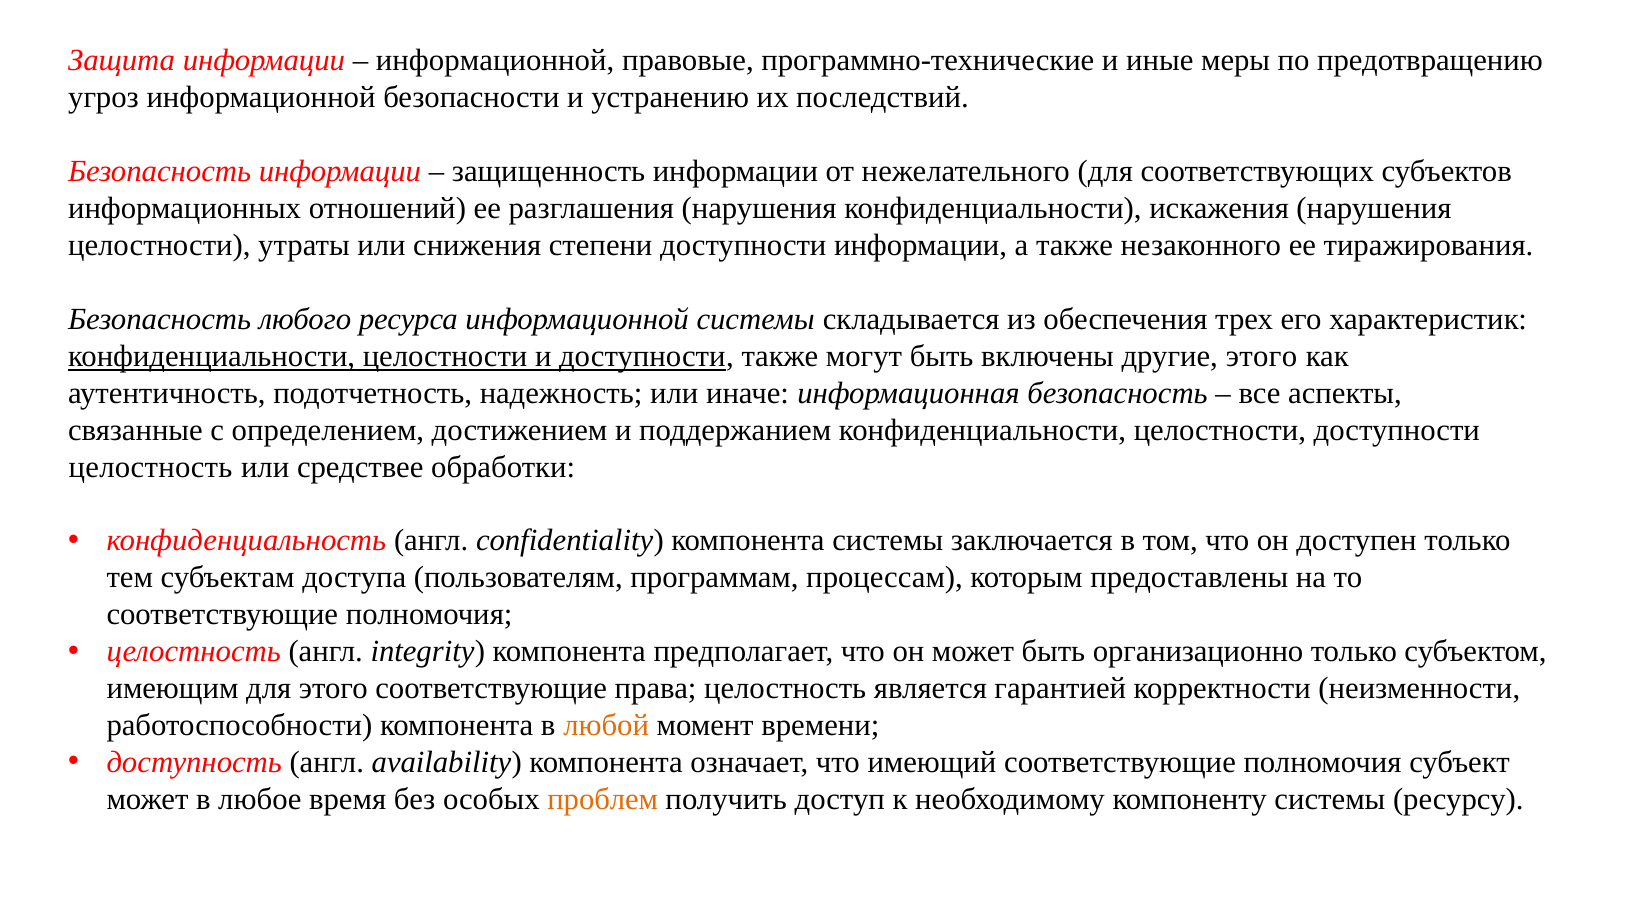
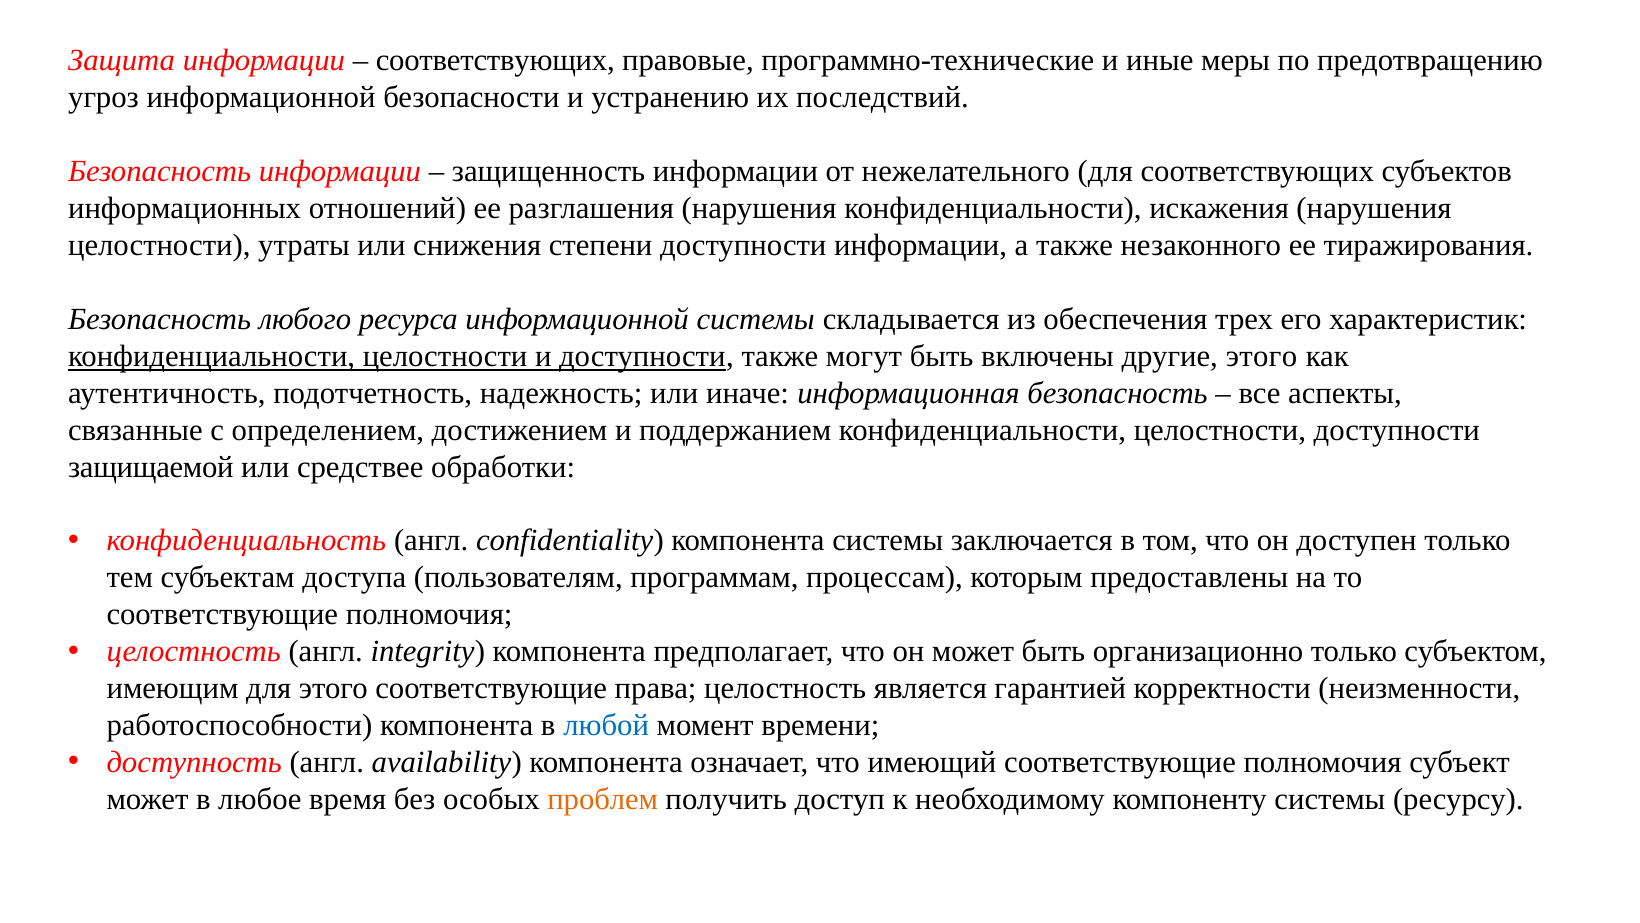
информационной: информационной -> соответствующих (495, 61)
целостность: целостность -> защищаемой (151, 467)
любой colour: orange -> blue (606, 725)
